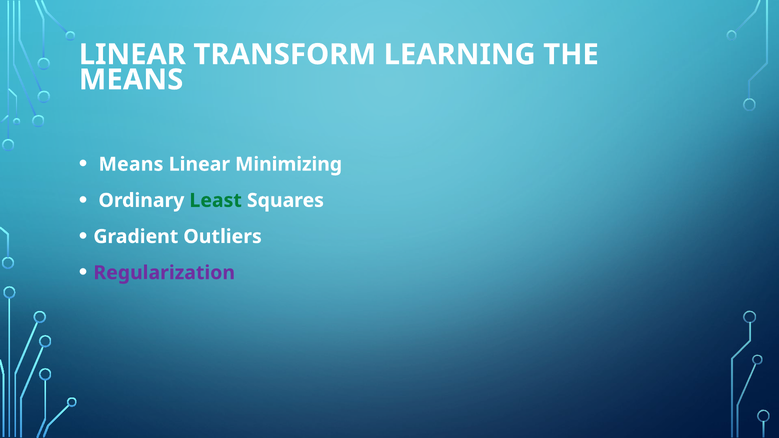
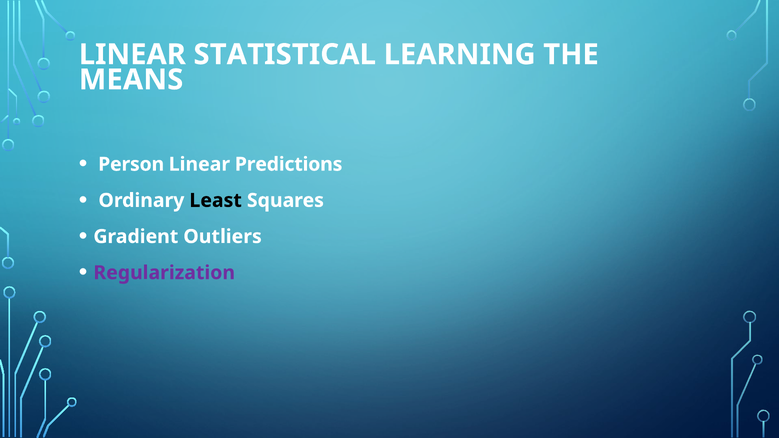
TRANSFORM: TRANSFORM -> STATISTICAL (285, 55)
Means: Means -> Person (131, 164)
Minimizing: Minimizing -> Predictions (289, 164)
Least colour: green -> black (216, 201)
